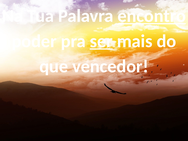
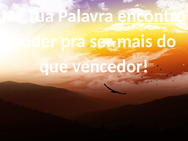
ser underline: present -> none (101, 41)
